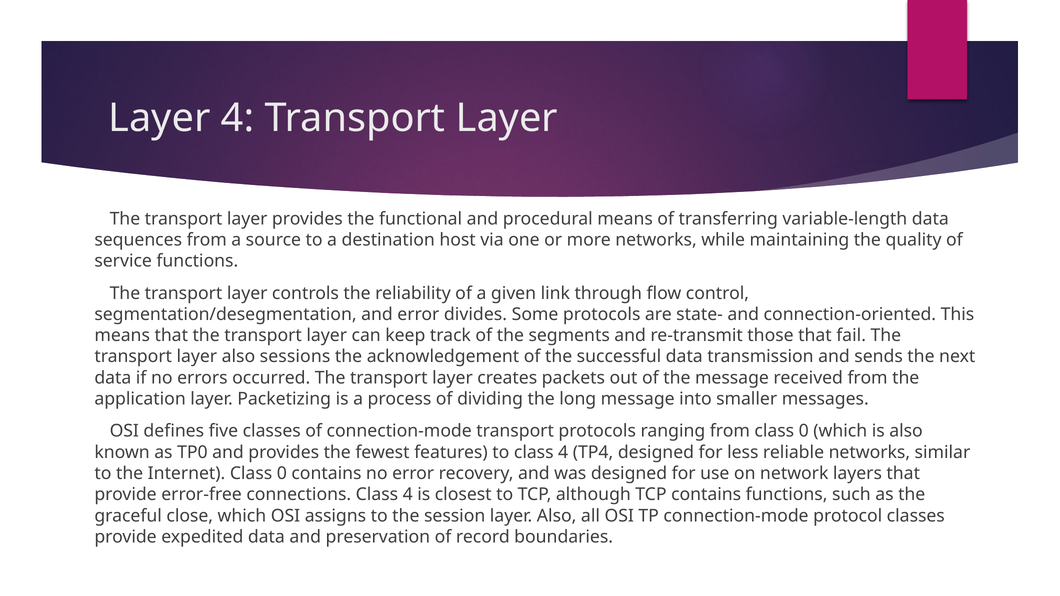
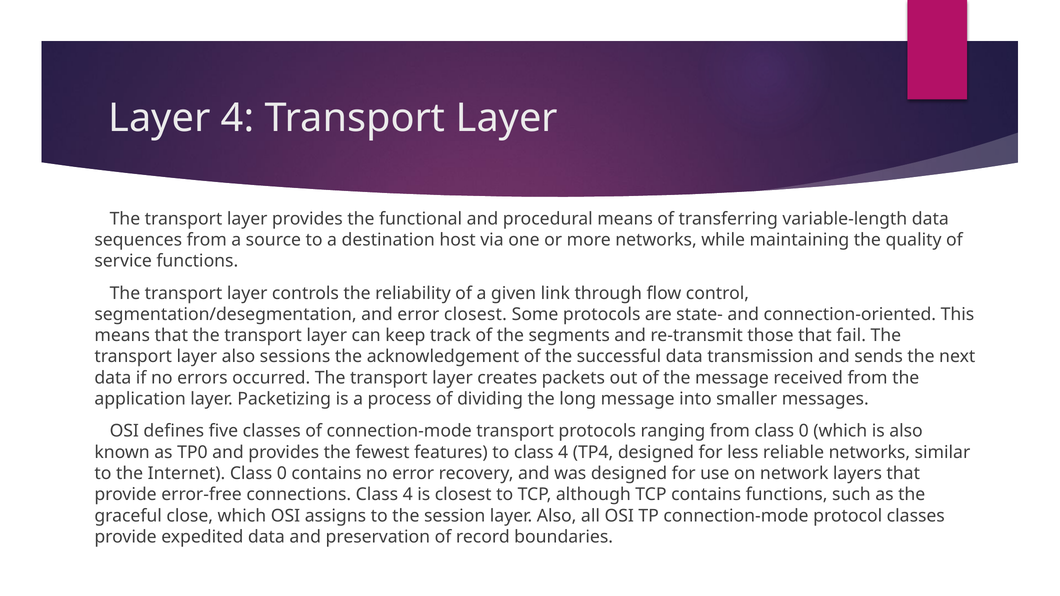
error divides: divides -> closest (475, 314)
